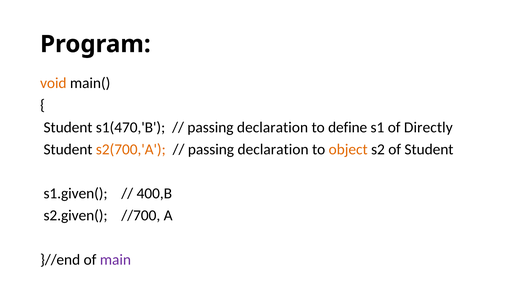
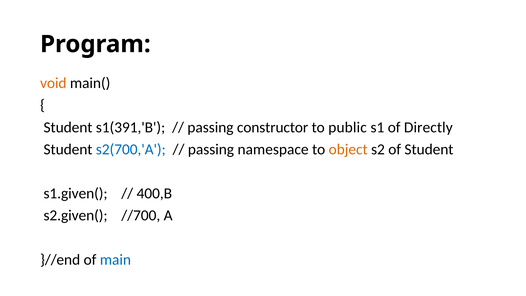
s1(470,'B: s1(470,'B -> s1(391,'B (131, 127)
declaration: declaration -> constructor (273, 127)
define: define -> public (348, 127)
s2(700,'A colour: orange -> blue (131, 149)
declaration: declaration -> namespace (273, 149)
main colour: purple -> blue (115, 260)
